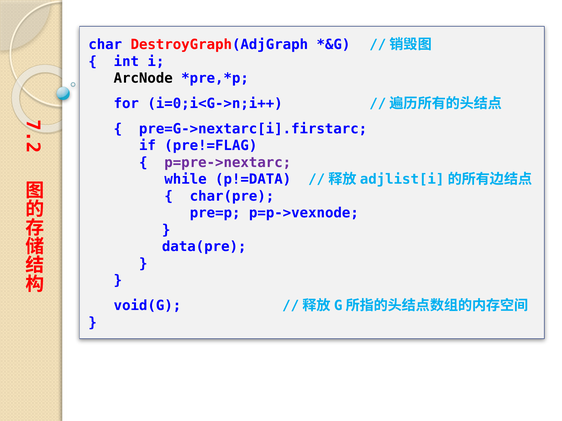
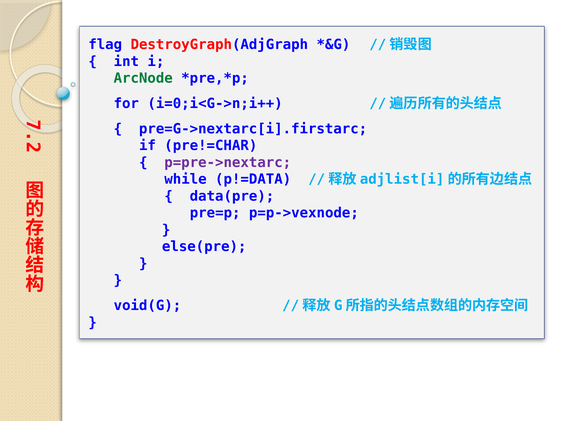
char: char -> flag (105, 45)
ArcNode colour: black -> green (143, 78)
pre!=FLAG: pre!=FLAG -> pre!=CHAR (211, 146)
char(pre: char(pre -> data(pre (232, 196)
data(pre: data(pre -> else(pre (204, 247)
